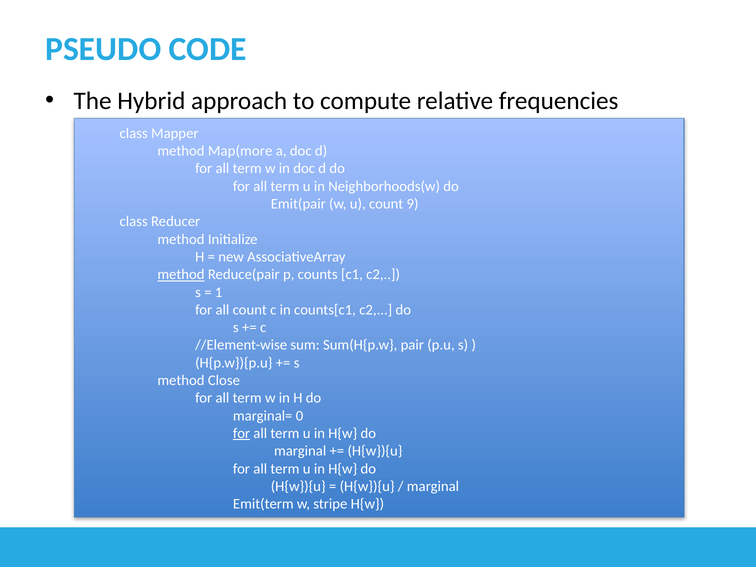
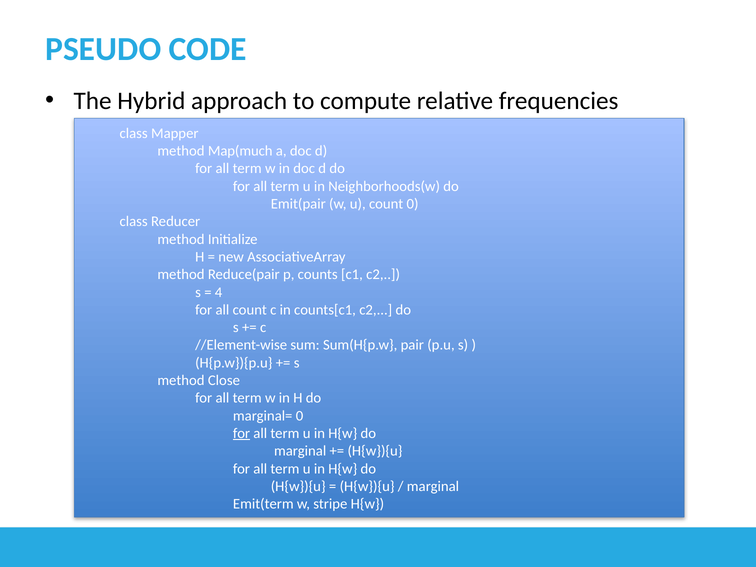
Map(more: Map(more -> Map(much (240, 151)
count 9: 9 -> 0 (413, 204)
method underline: present -> none (181, 275)
1: 1 -> 4 (219, 292)
